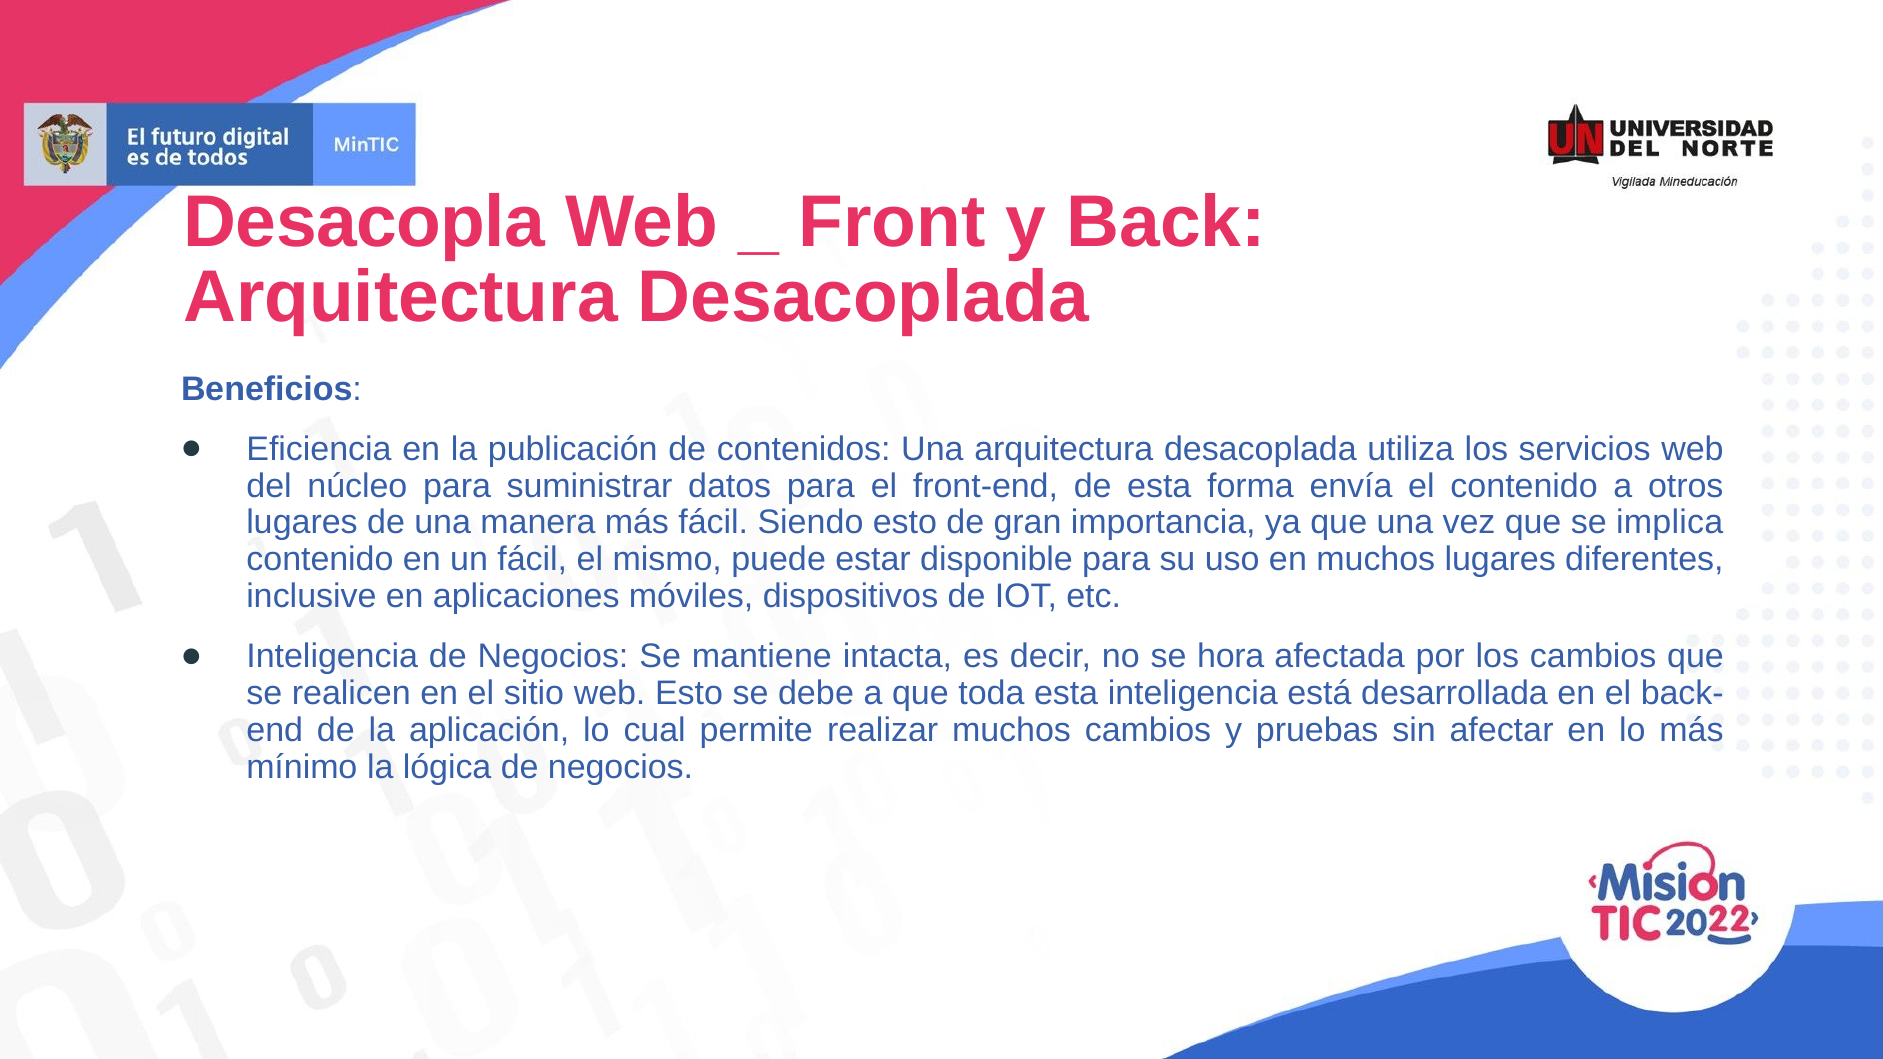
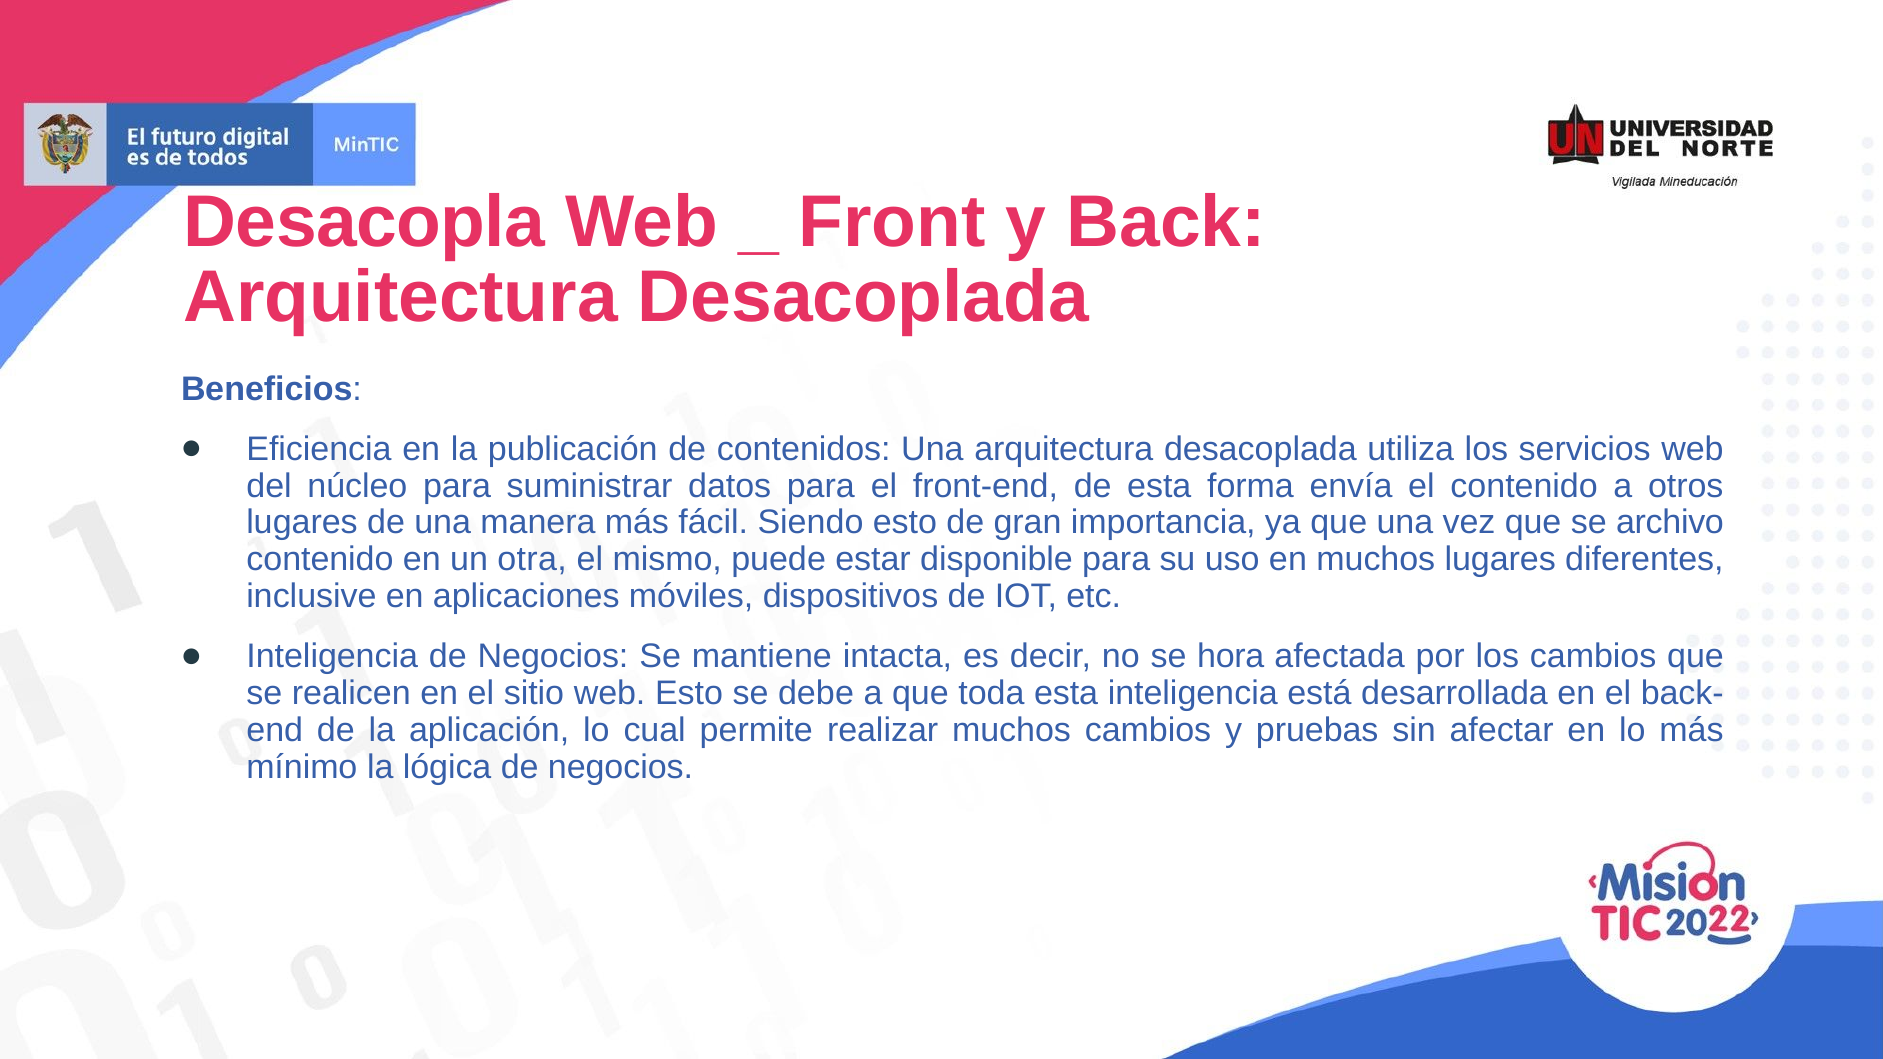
implica: implica -> archivo (1670, 523)
un fácil: fácil -> otra (532, 560)
